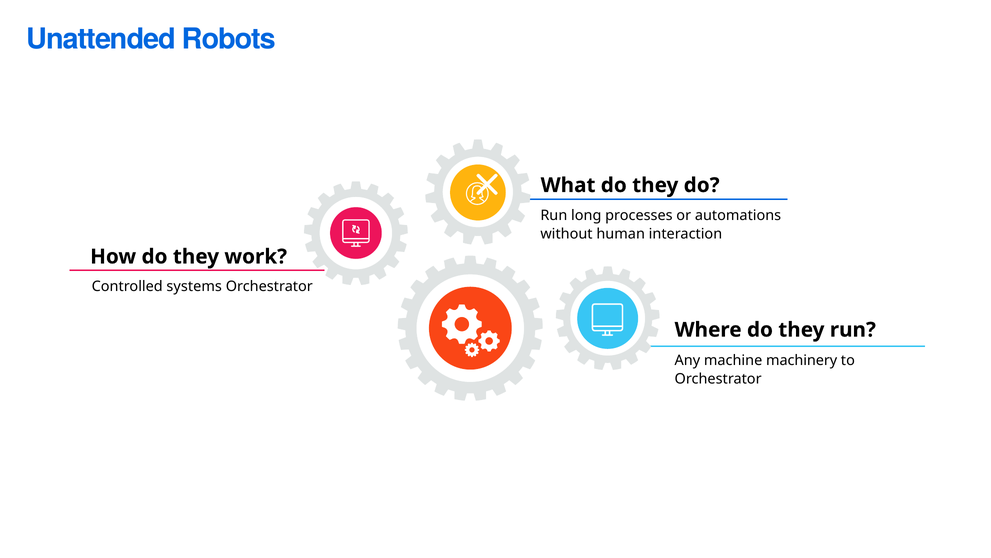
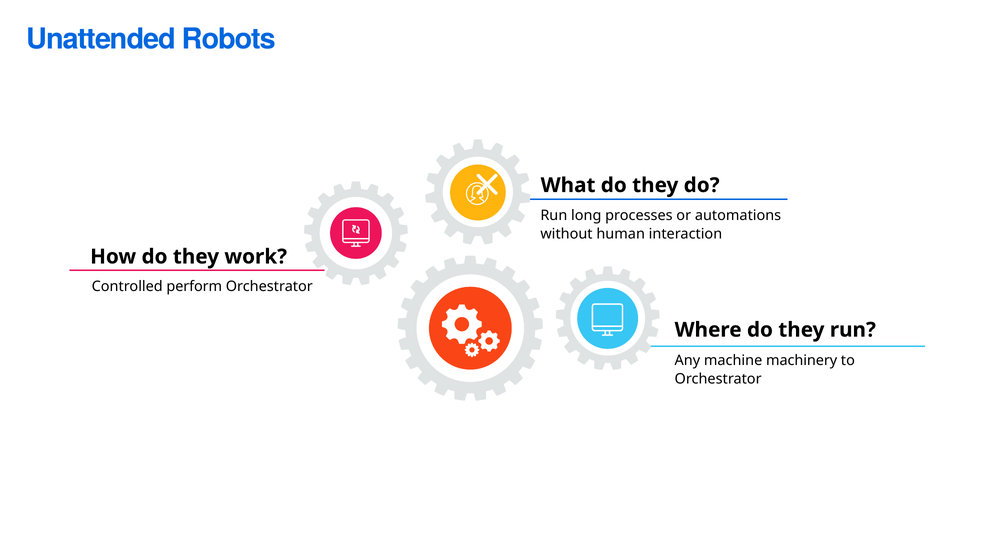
systems: systems -> perform (194, 286)
